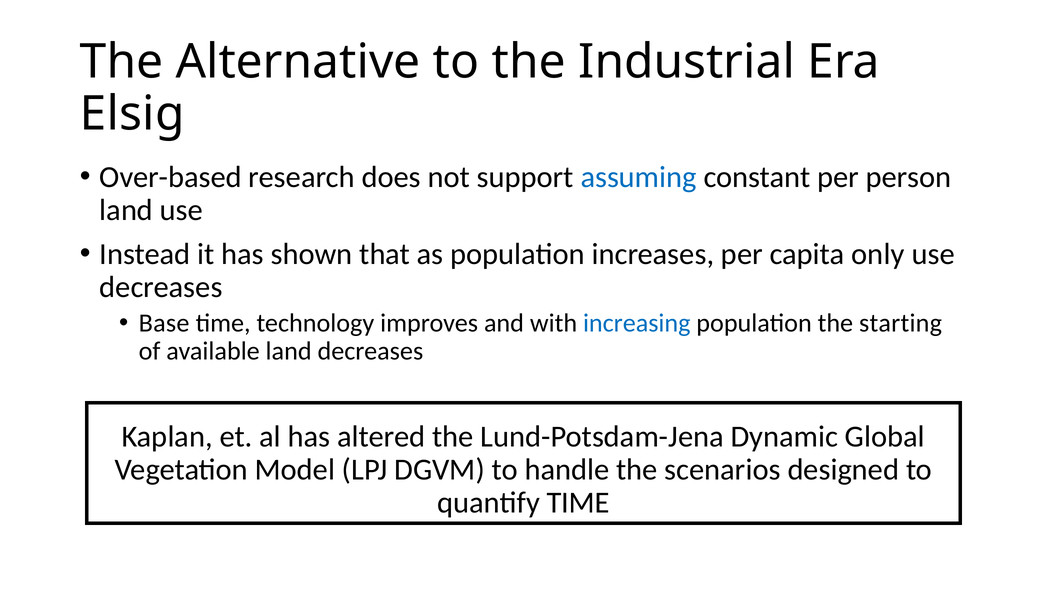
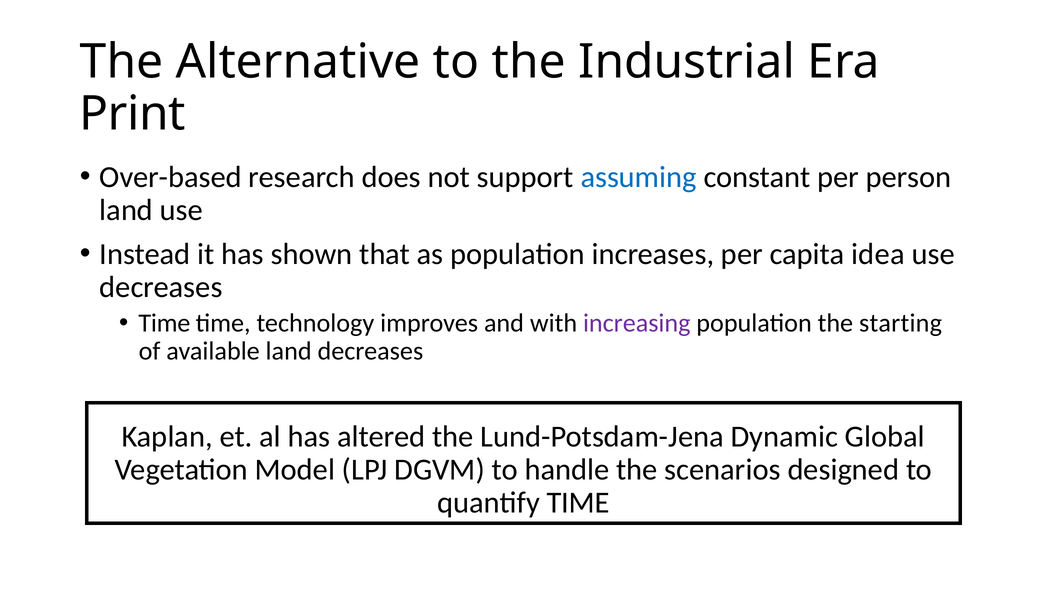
Elsig: Elsig -> Print (133, 114)
only: only -> idea (878, 254)
Base: Base -> Time (164, 323)
increasing colour: blue -> purple (637, 323)
